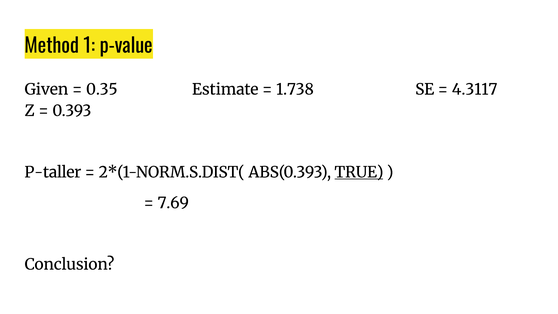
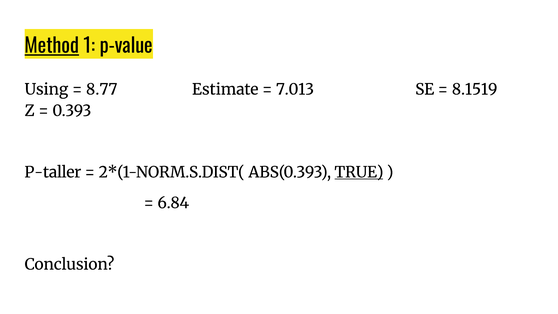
Method underline: none -> present (52, 46)
Given: Given -> Using (46, 89)
0.35: 0.35 -> 8.77 (102, 89)
1.738: 1.738 -> 7.013 (295, 89)
4.3117: 4.3117 -> 8.1519 (475, 89)
7.69: 7.69 -> 6.84 (173, 203)
